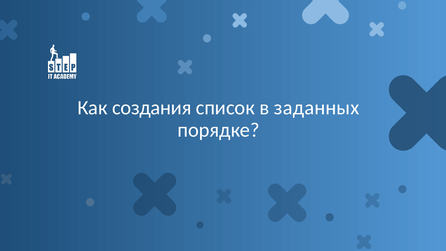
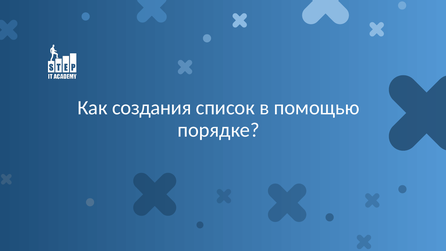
заданных: заданных -> помощью (317, 108)
